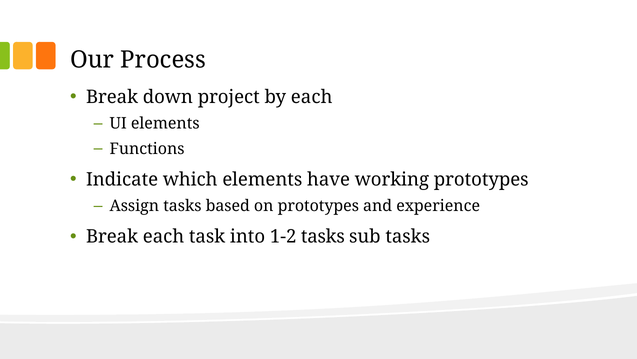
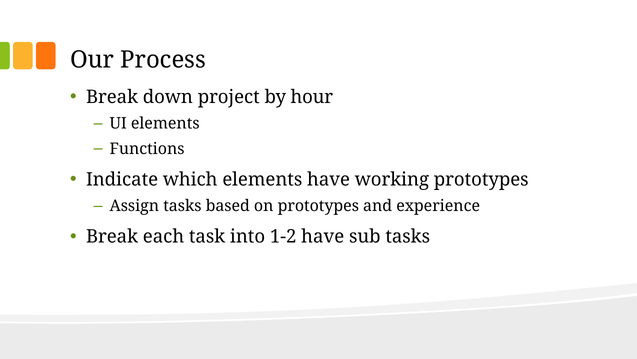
by each: each -> hour (312, 97)
1-2 tasks: tasks -> have (323, 236)
